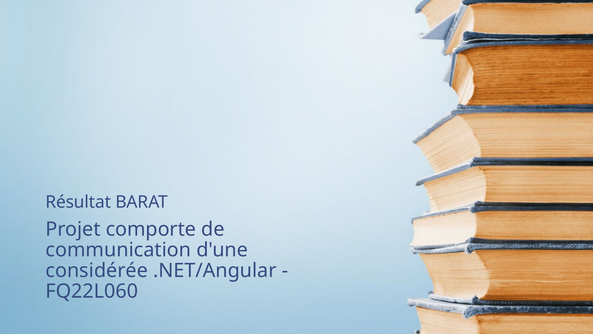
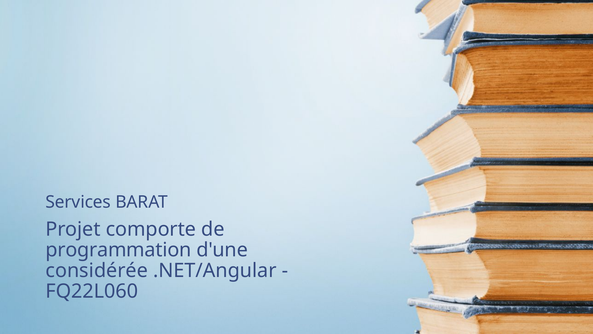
Résultat: Résultat -> Services (78, 202)
communication: communication -> programmation (118, 250)
